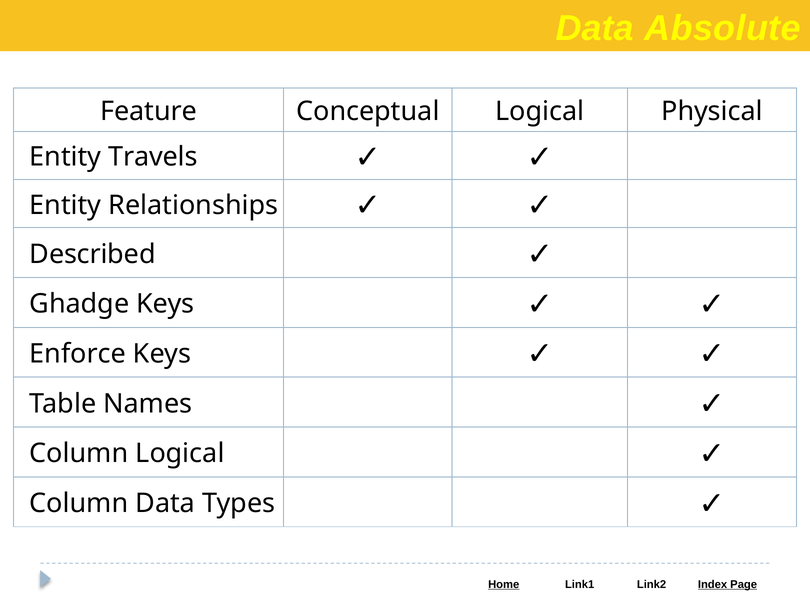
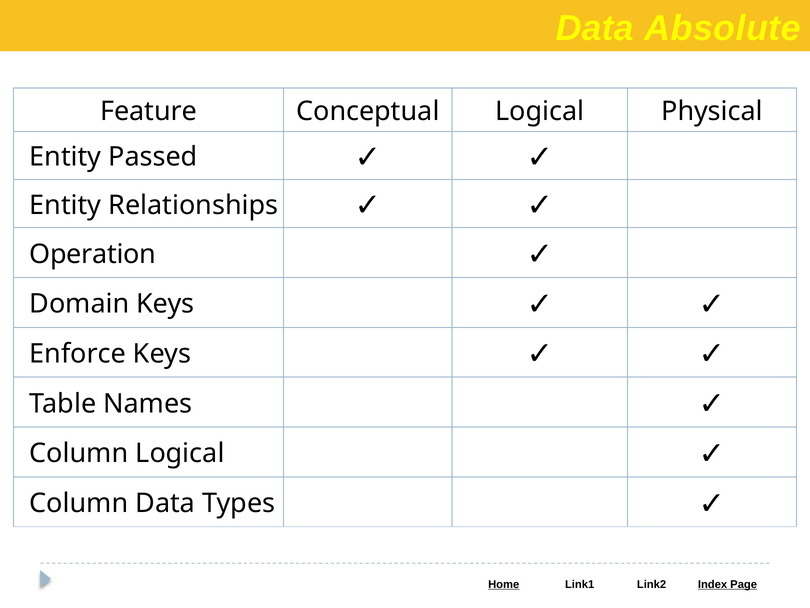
Travels: Travels -> Passed (153, 157)
Described: Described -> Operation (93, 254)
Ghadge: Ghadge -> Domain (79, 304)
